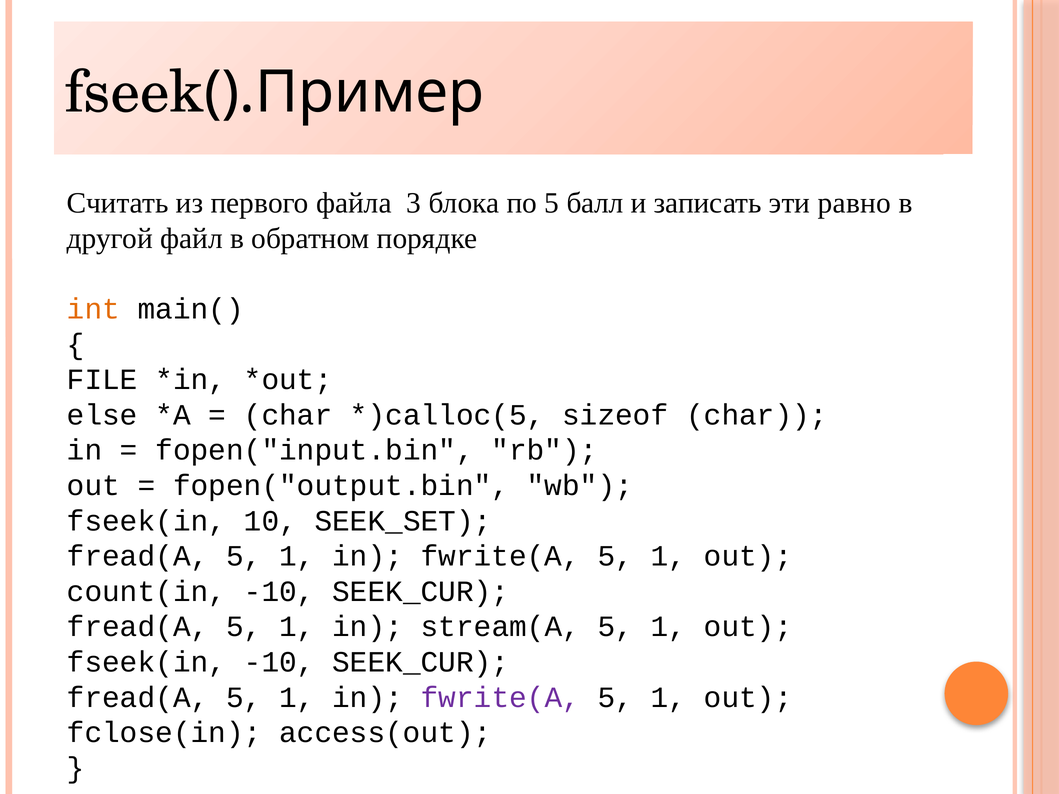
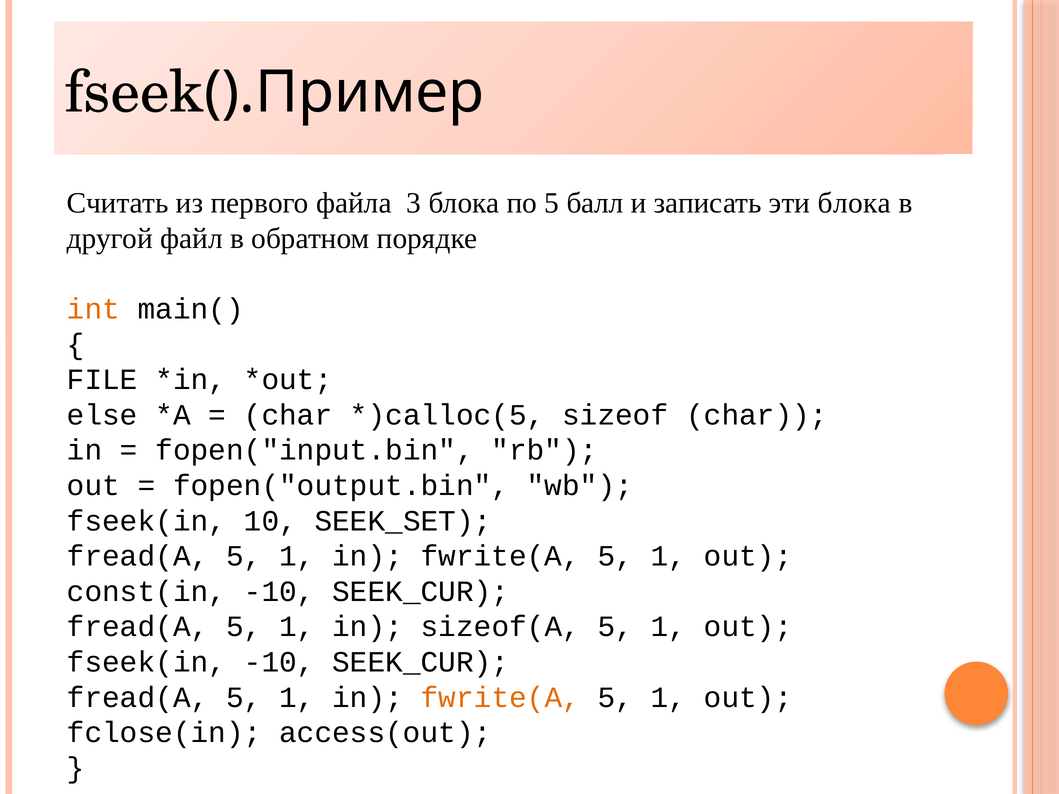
эти равно: равно -> блока (854, 203)
count(in: count(in -> const(in (146, 592)
stream(A: stream(A -> sizeof(A (500, 627)
fwrite(A colour: purple -> orange (500, 698)
